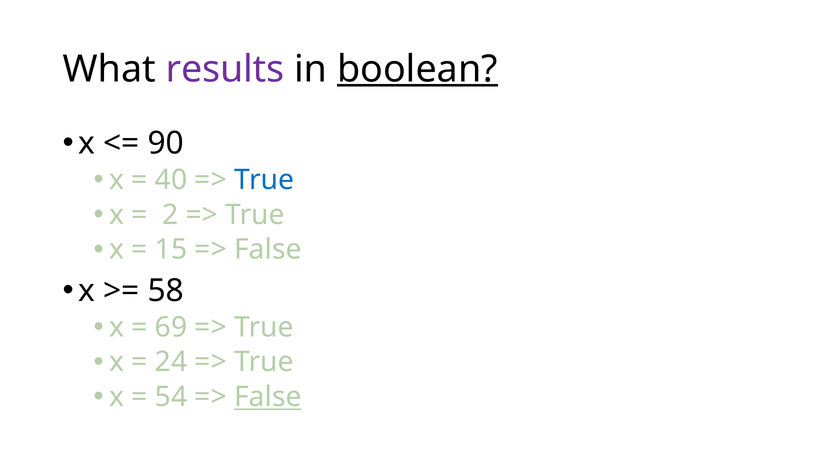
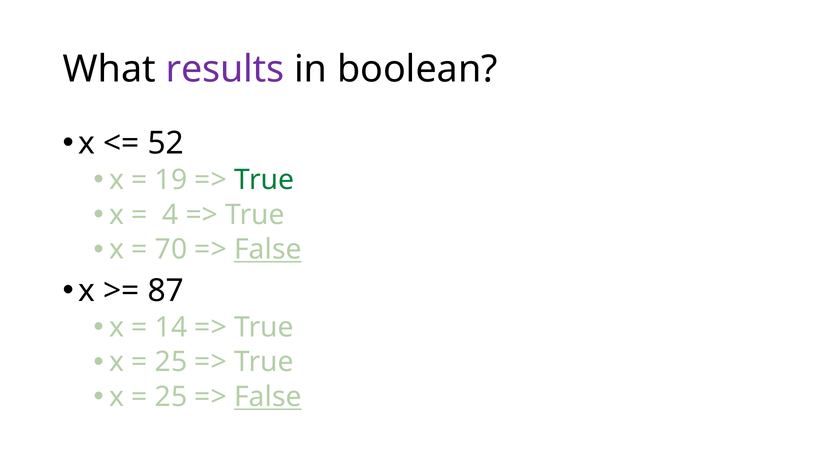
boolean underline: present -> none (417, 69)
90: 90 -> 52 (166, 143)
40: 40 -> 19 (171, 180)
True colour: blue -> green (264, 180)
2: 2 -> 4 (170, 215)
15: 15 -> 70 (171, 250)
False underline: none -> present (268, 250)
58: 58 -> 87 (166, 291)
69: 69 -> 14 (171, 327)
24: 24 -> 25 (171, 362)
54: 54 -> 25 (171, 397)
